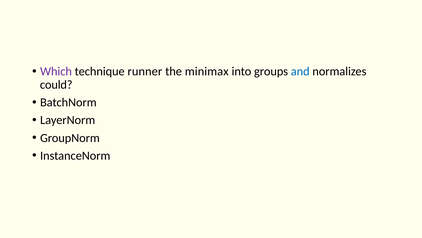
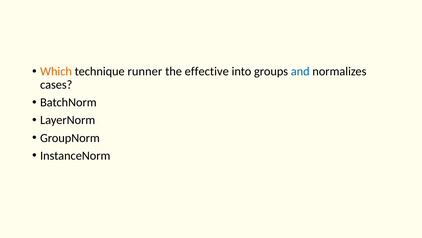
Which colour: purple -> orange (56, 71)
minimax: minimax -> effective (207, 71)
could: could -> cases (56, 85)
